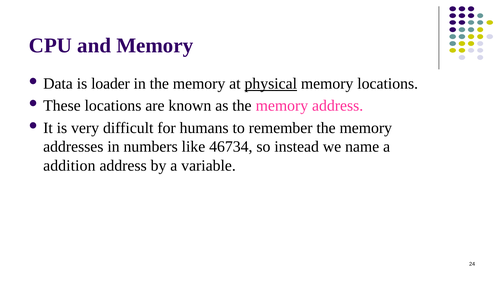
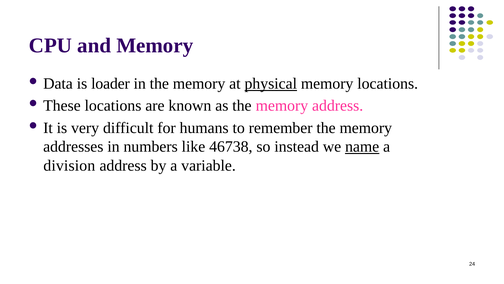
46734: 46734 -> 46738 (231, 147)
name underline: none -> present (362, 147)
addition: addition -> division (69, 165)
